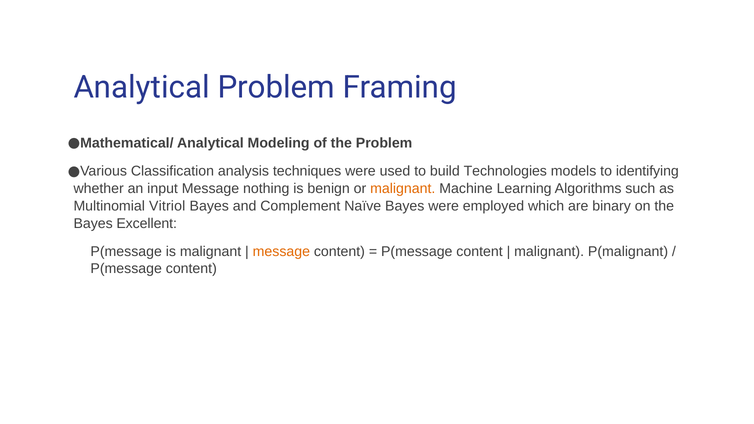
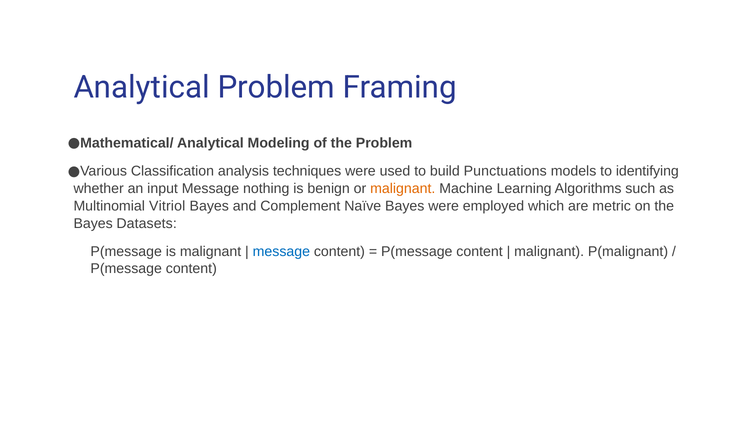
Technologies: Technologies -> Punctuations (505, 171)
binary: binary -> metric (612, 206)
Excellent: Excellent -> Datasets (147, 224)
message colour: orange -> blue (281, 251)
